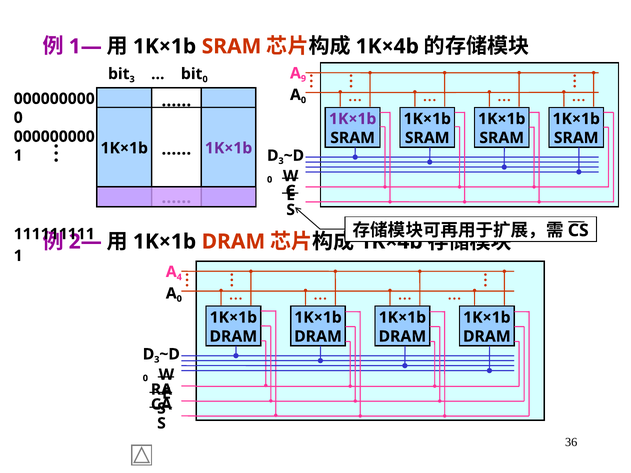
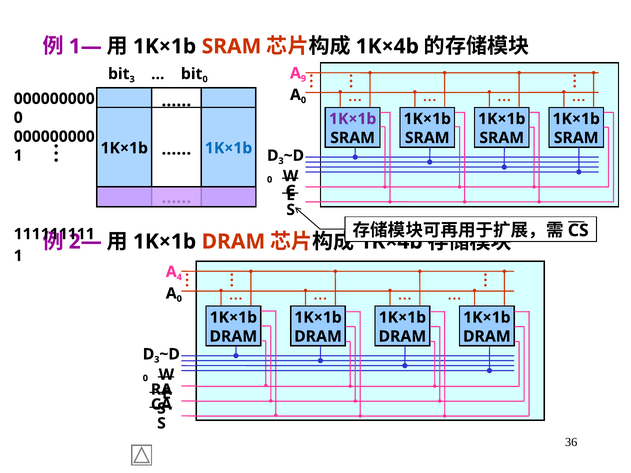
1K×1b colour: purple -> blue (229, 148)
